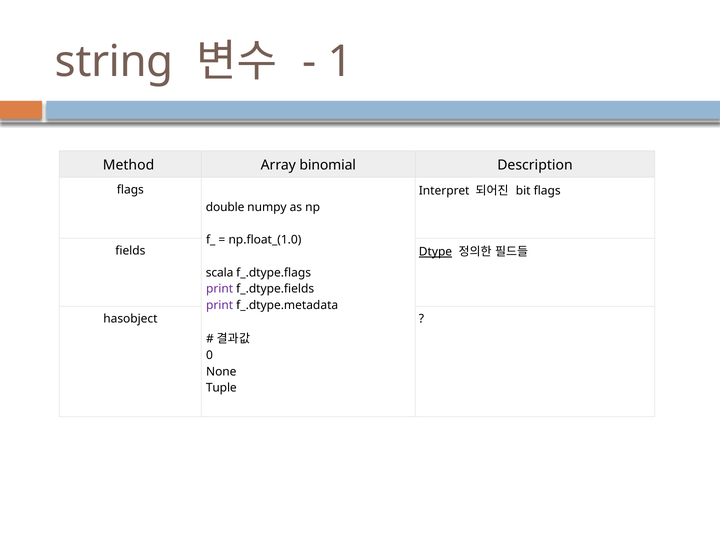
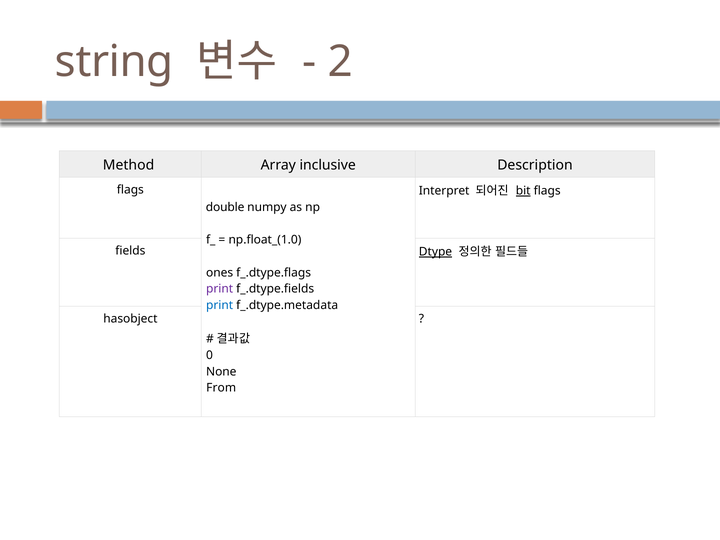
1: 1 -> 2 (340, 62)
binomial: binomial -> inclusive (328, 165)
bit underline: none -> present (523, 191)
scala: scala -> ones (220, 273)
print colour: purple -> blue (220, 305)
Tuple: Tuple -> From (221, 388)
